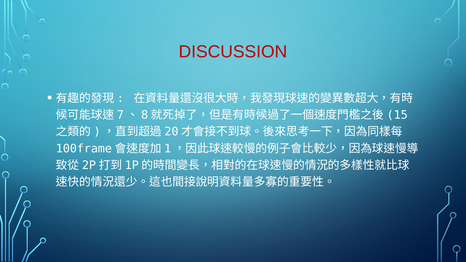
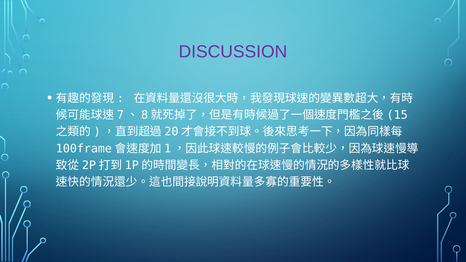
DISCUSSION colour: red -> purple (233, 52)
